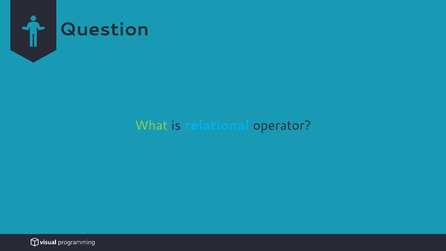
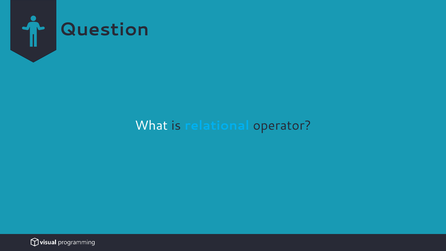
What colour: light green -> white (151, 125)
